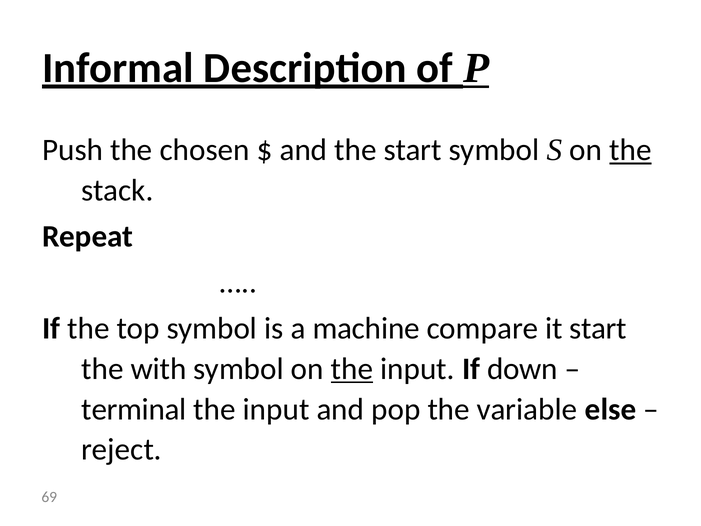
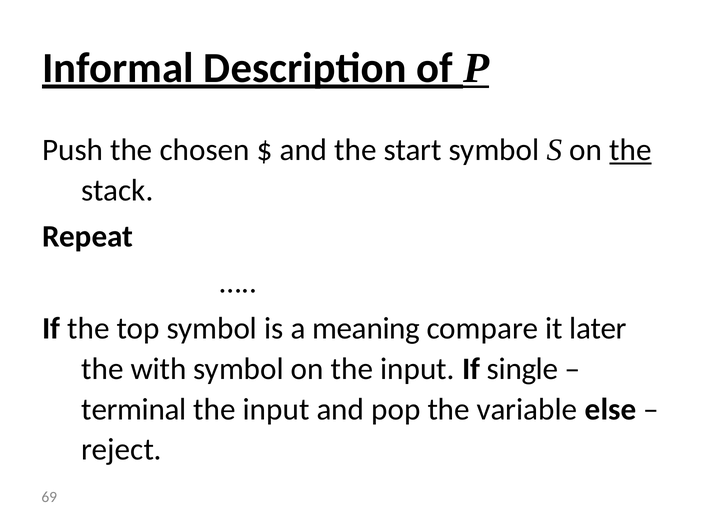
machine: machine -> meaning (366, 328)
it start: start -> later (598, 328)
the underline: present -> none (352, 369)
down: down -> single (523, 369)
